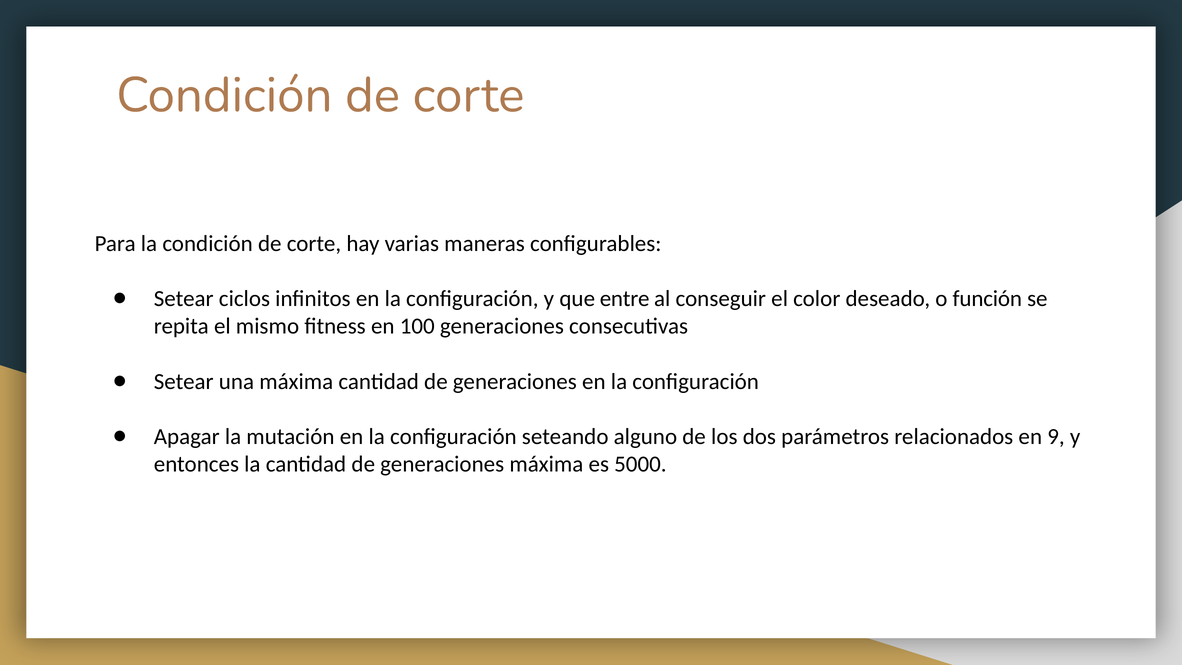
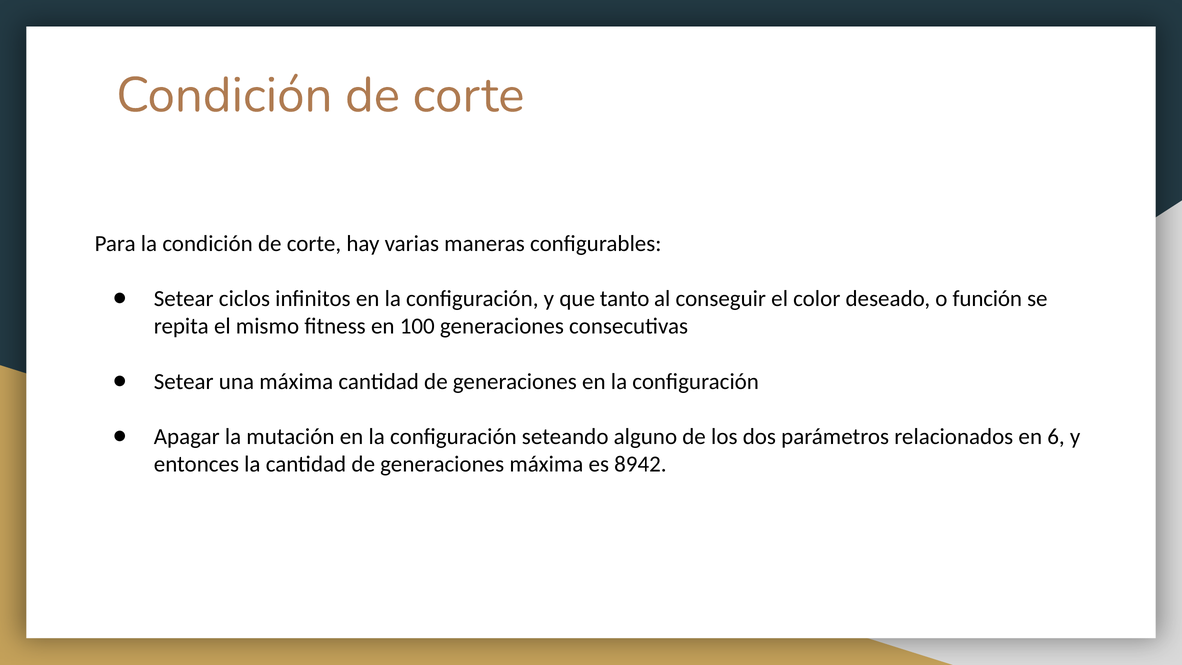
entre: entre -> tanto (625, 299)
9: 9 -> 6 (1056, 437)
5000: 5000 -> 8942 (640, 464)
